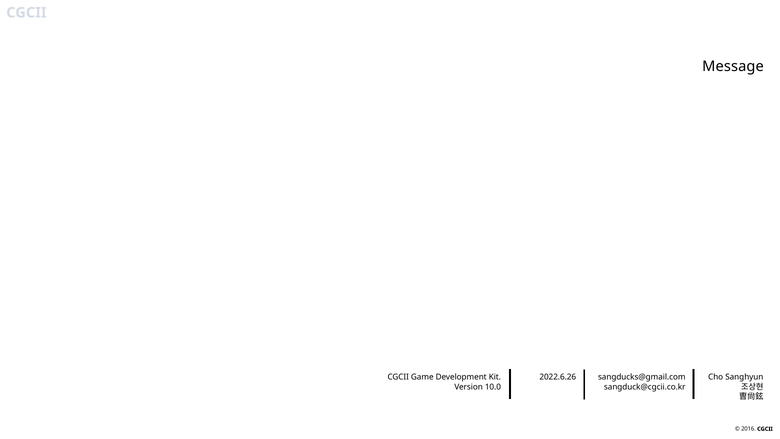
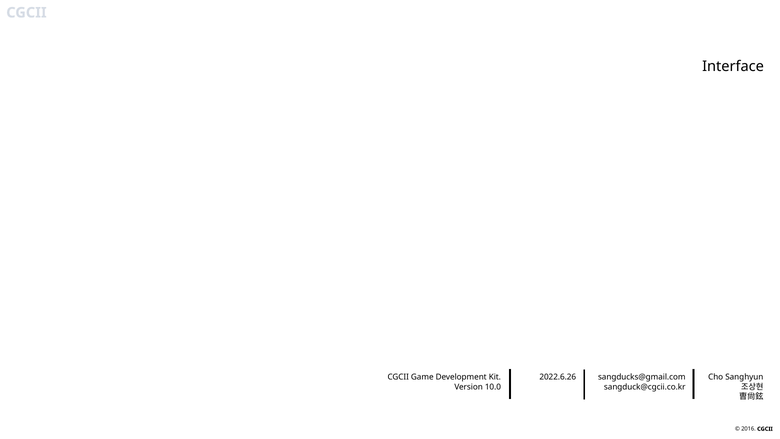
Message: Message -> Interface (733, 67)
